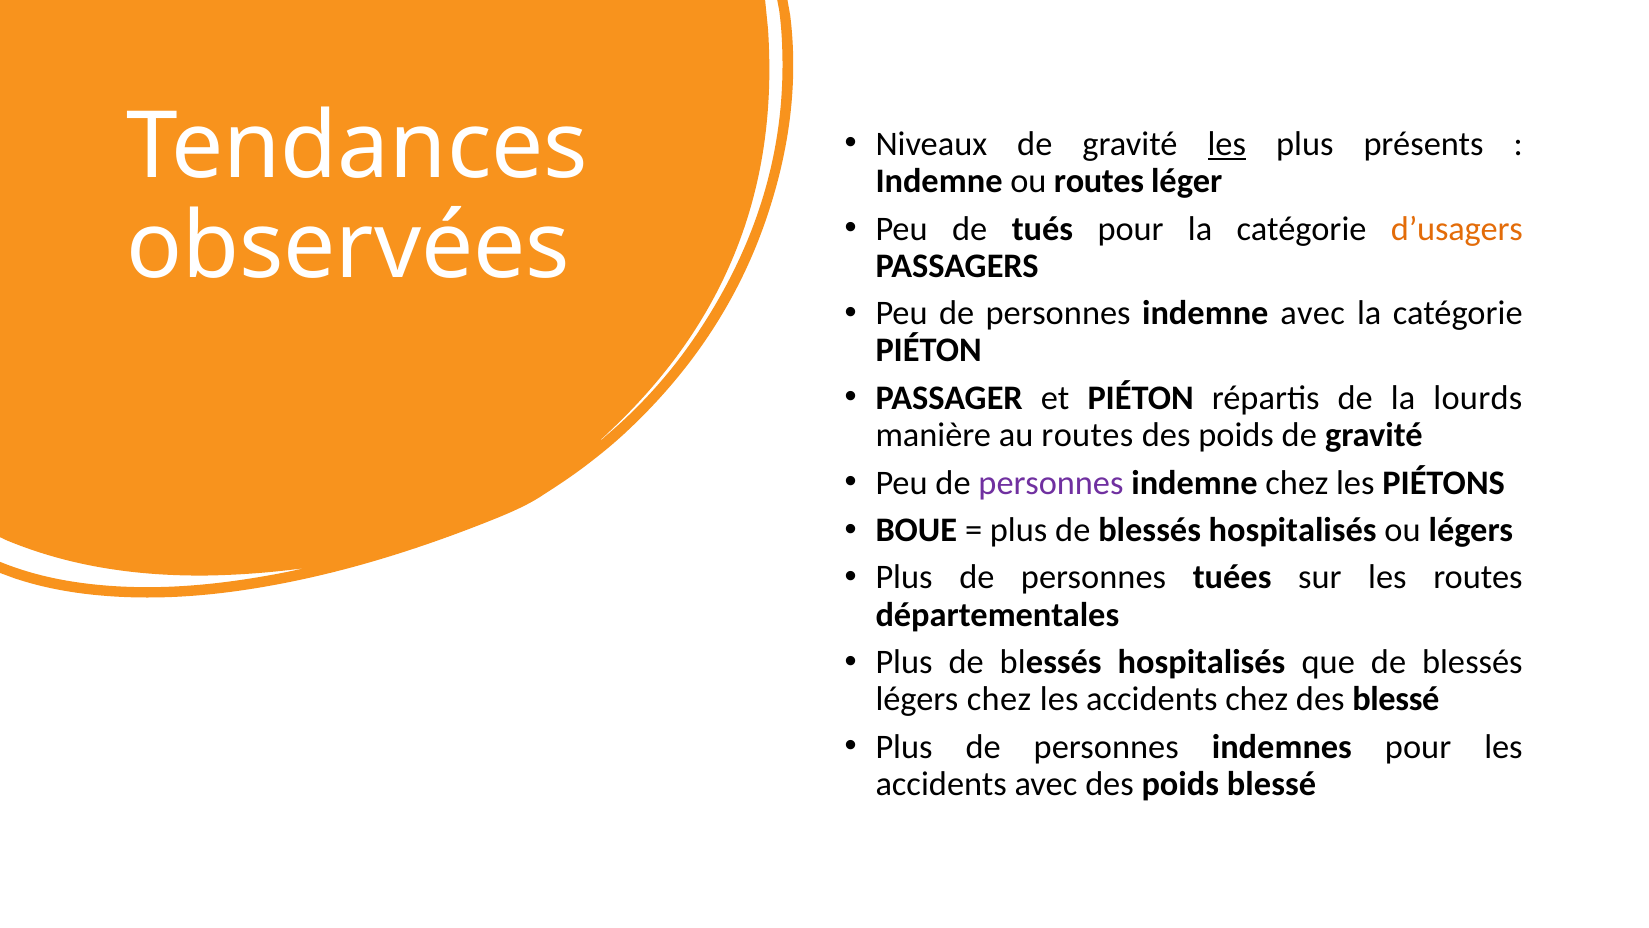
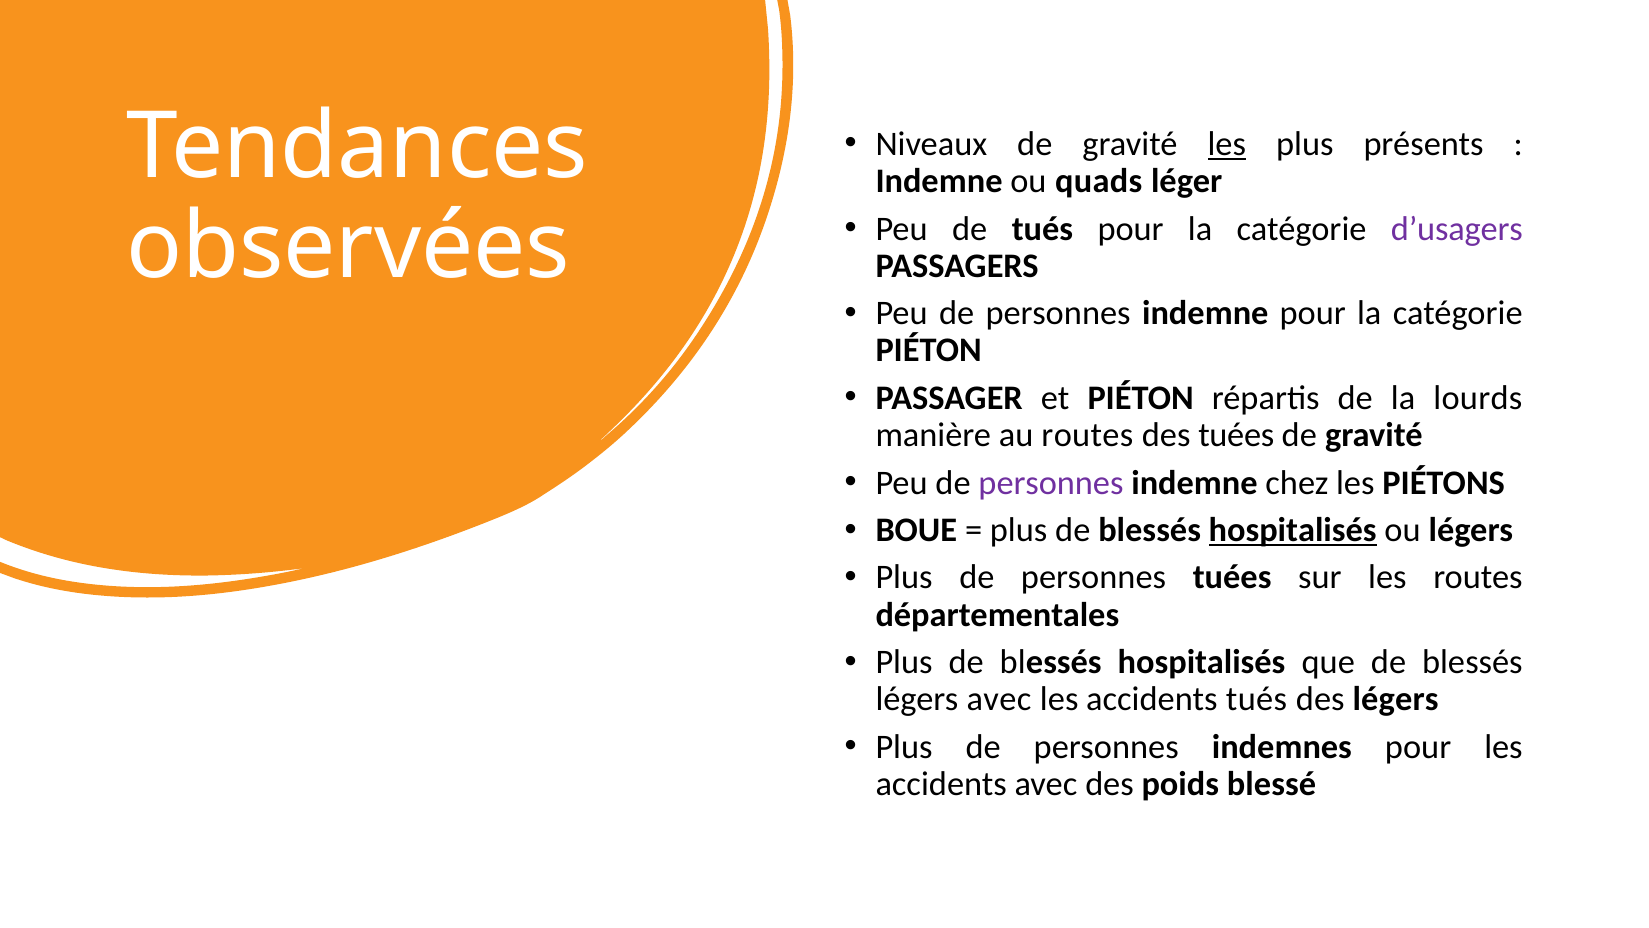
ou routes: routes -> quads (1099, 181)
d’usagers colour: orange -> purple (1457, 229)
indemne avec: avec -> pour (1313, 313)
poids: poids -> tuées (1236, 435)
hospitalisés underline: none -> present (1293, 530)
légers chez: chez -> avec (999, 699)
accidents chez: chez -> tués (1256, 699)
des blessé: blessé -> légers (1396, 699)
